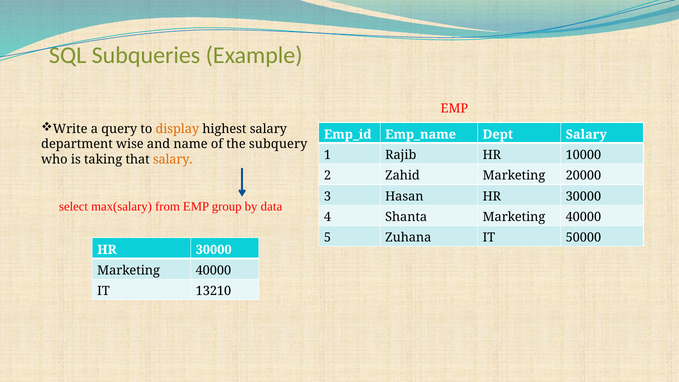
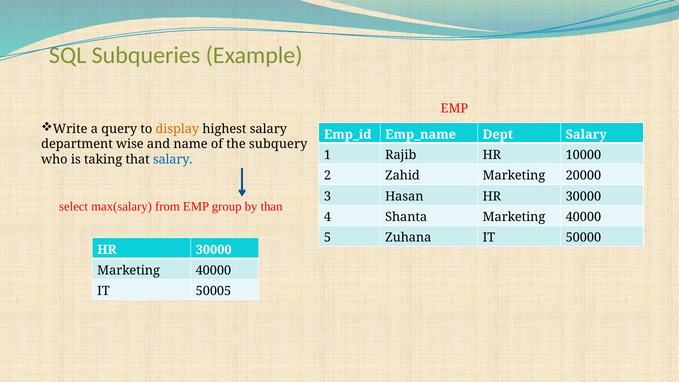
salary colour: orange -> blue (173, 159)
data: data -> than (272, 206)
13210: 13210 -> 50005 (213, 291)
